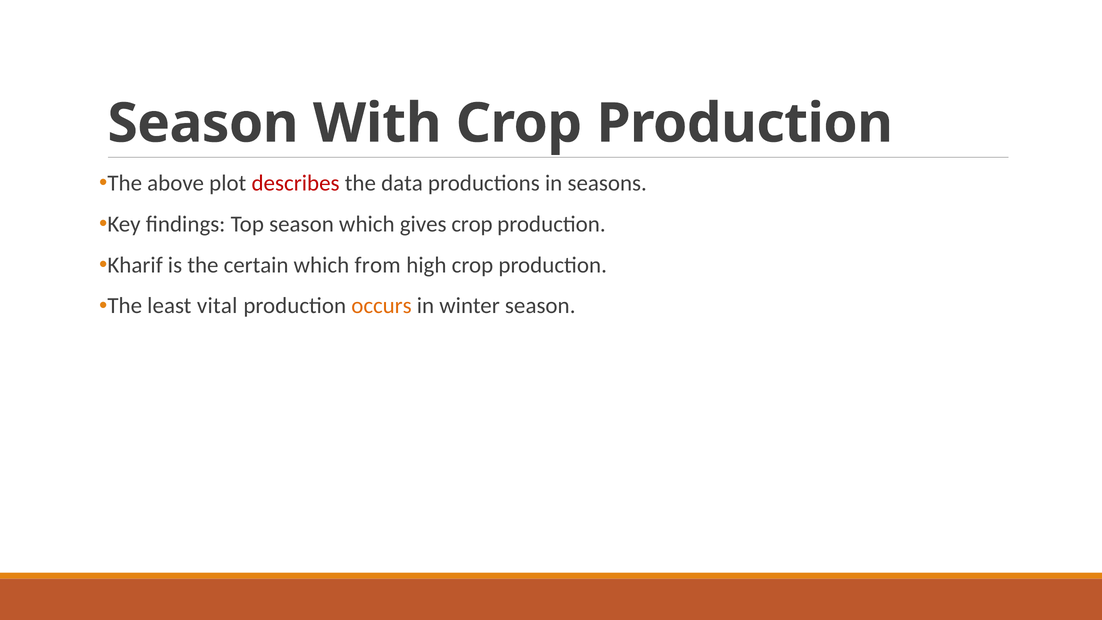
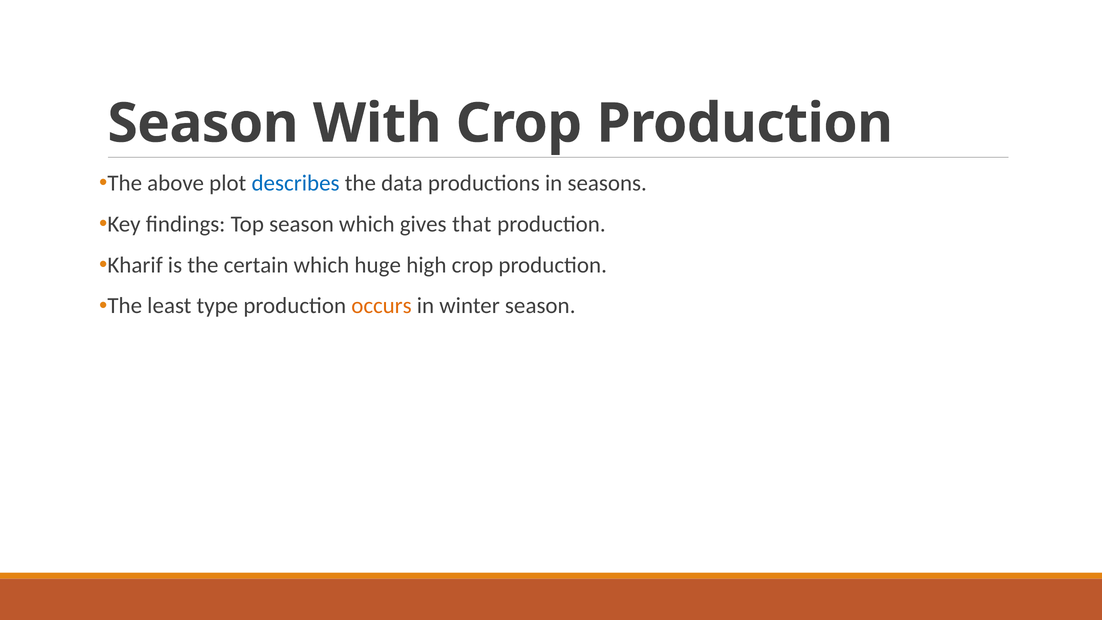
describes colour: red -> blue (296, 183)
gives crop: crop -> that (472, 224)
from: from -> huge (378, 265)
vital: vital -> type (217, 306)
